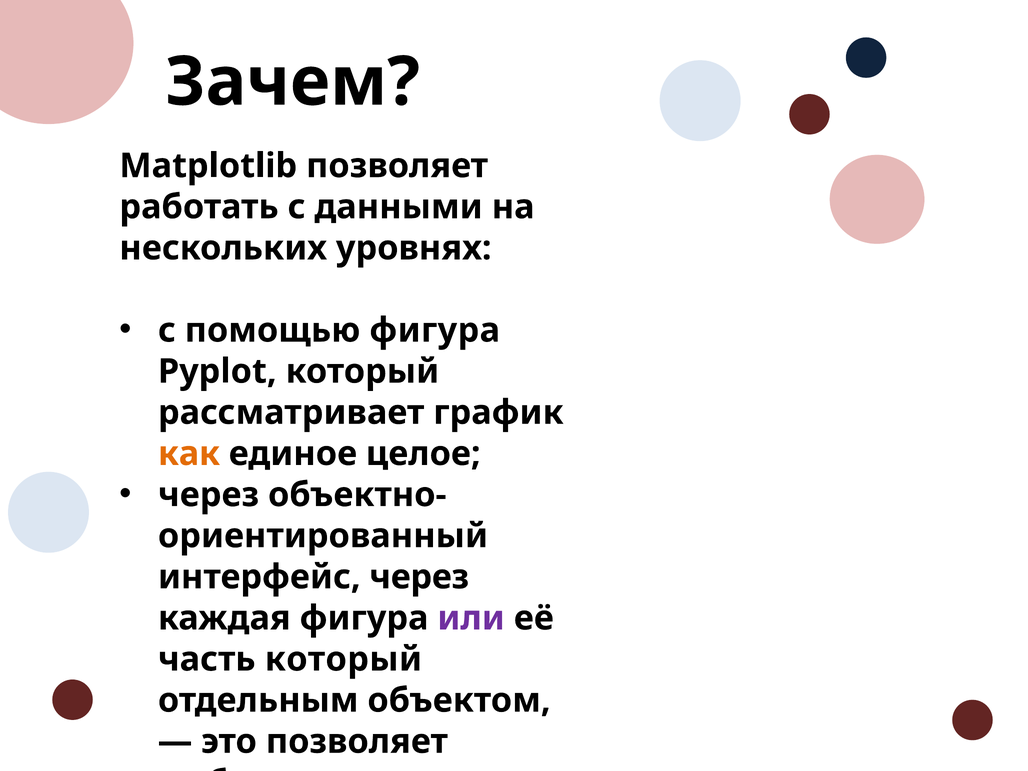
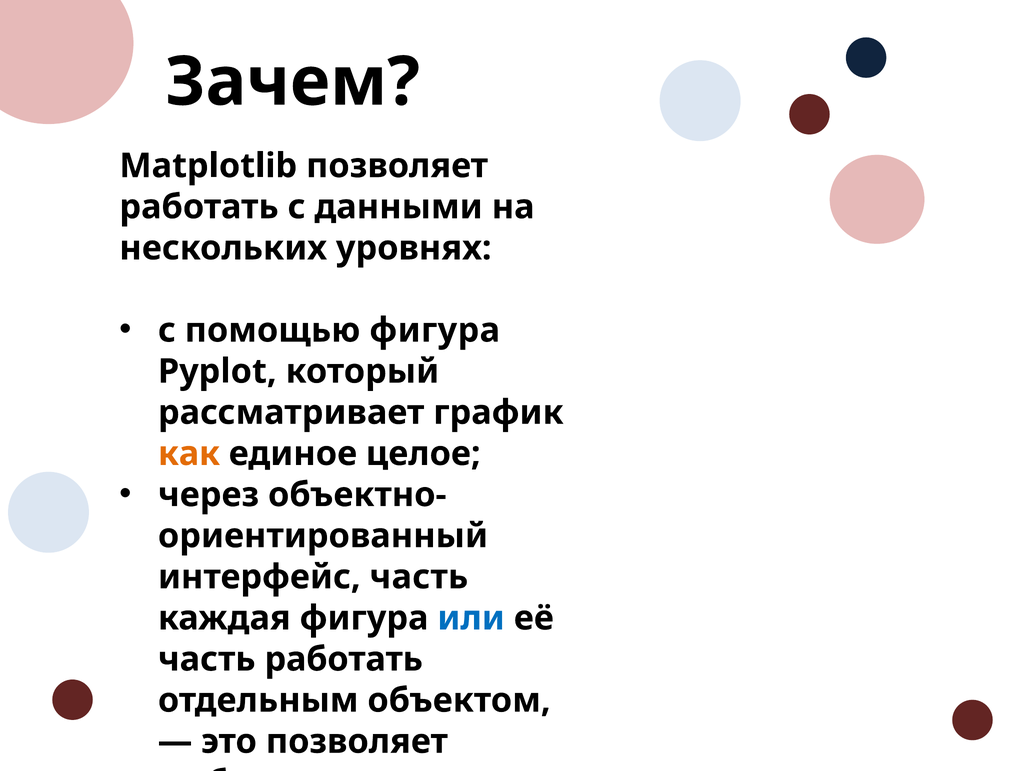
интерфейс через: через -> часть (419, 577)
или colour: purple -> blue (471, 618)
часть который: который -> работать (344, 659)
